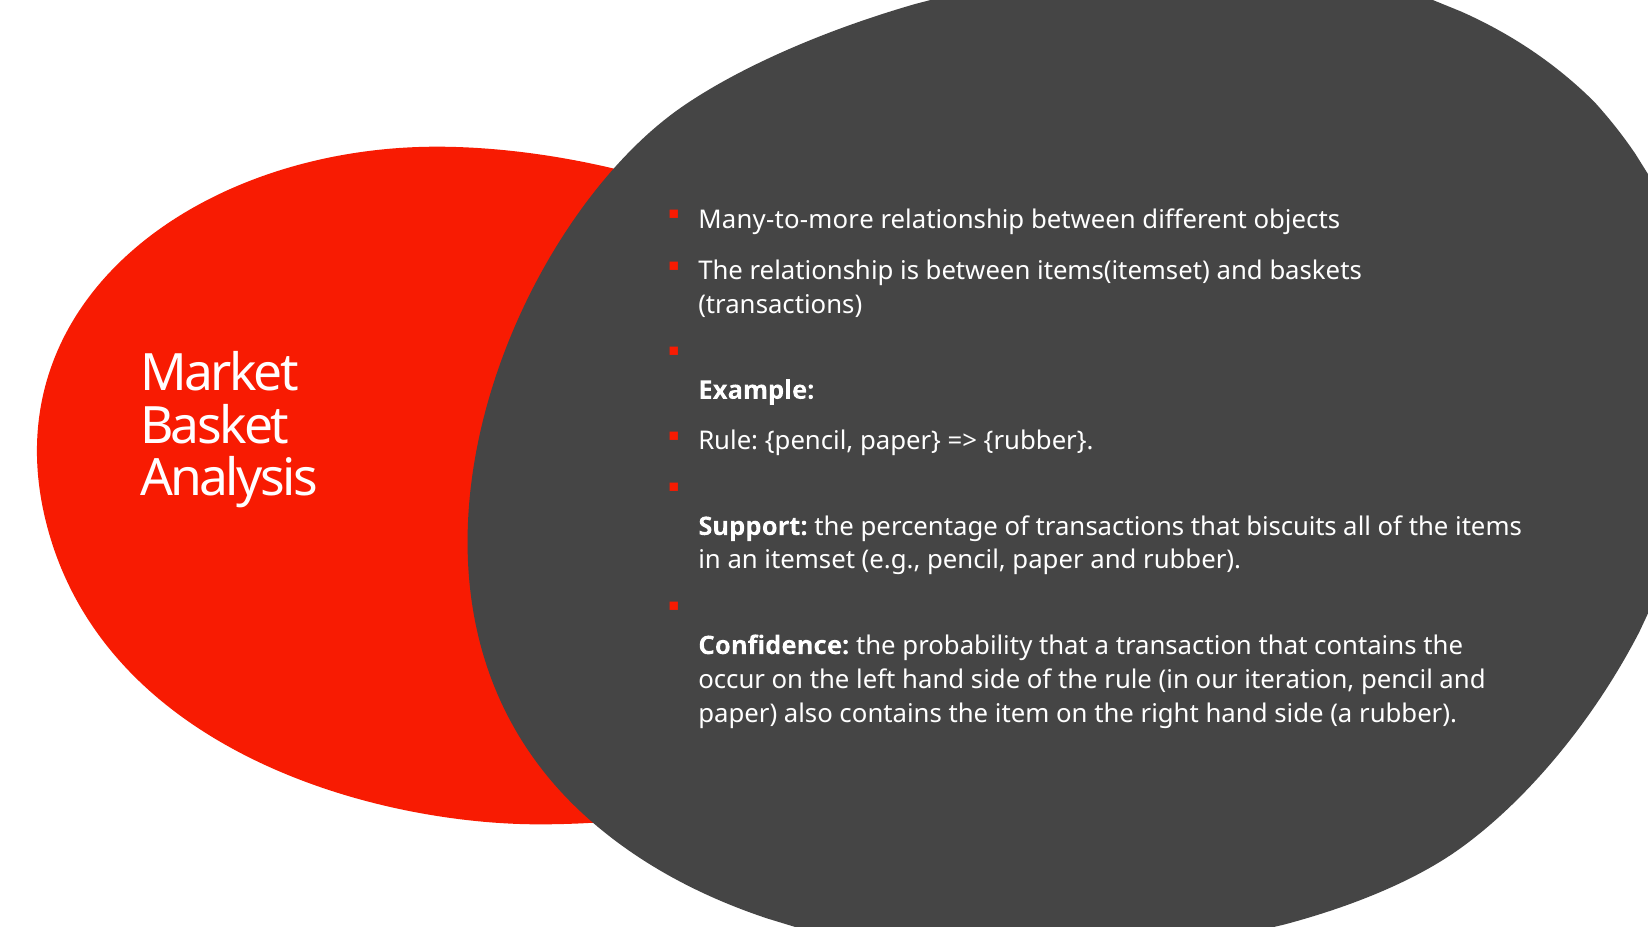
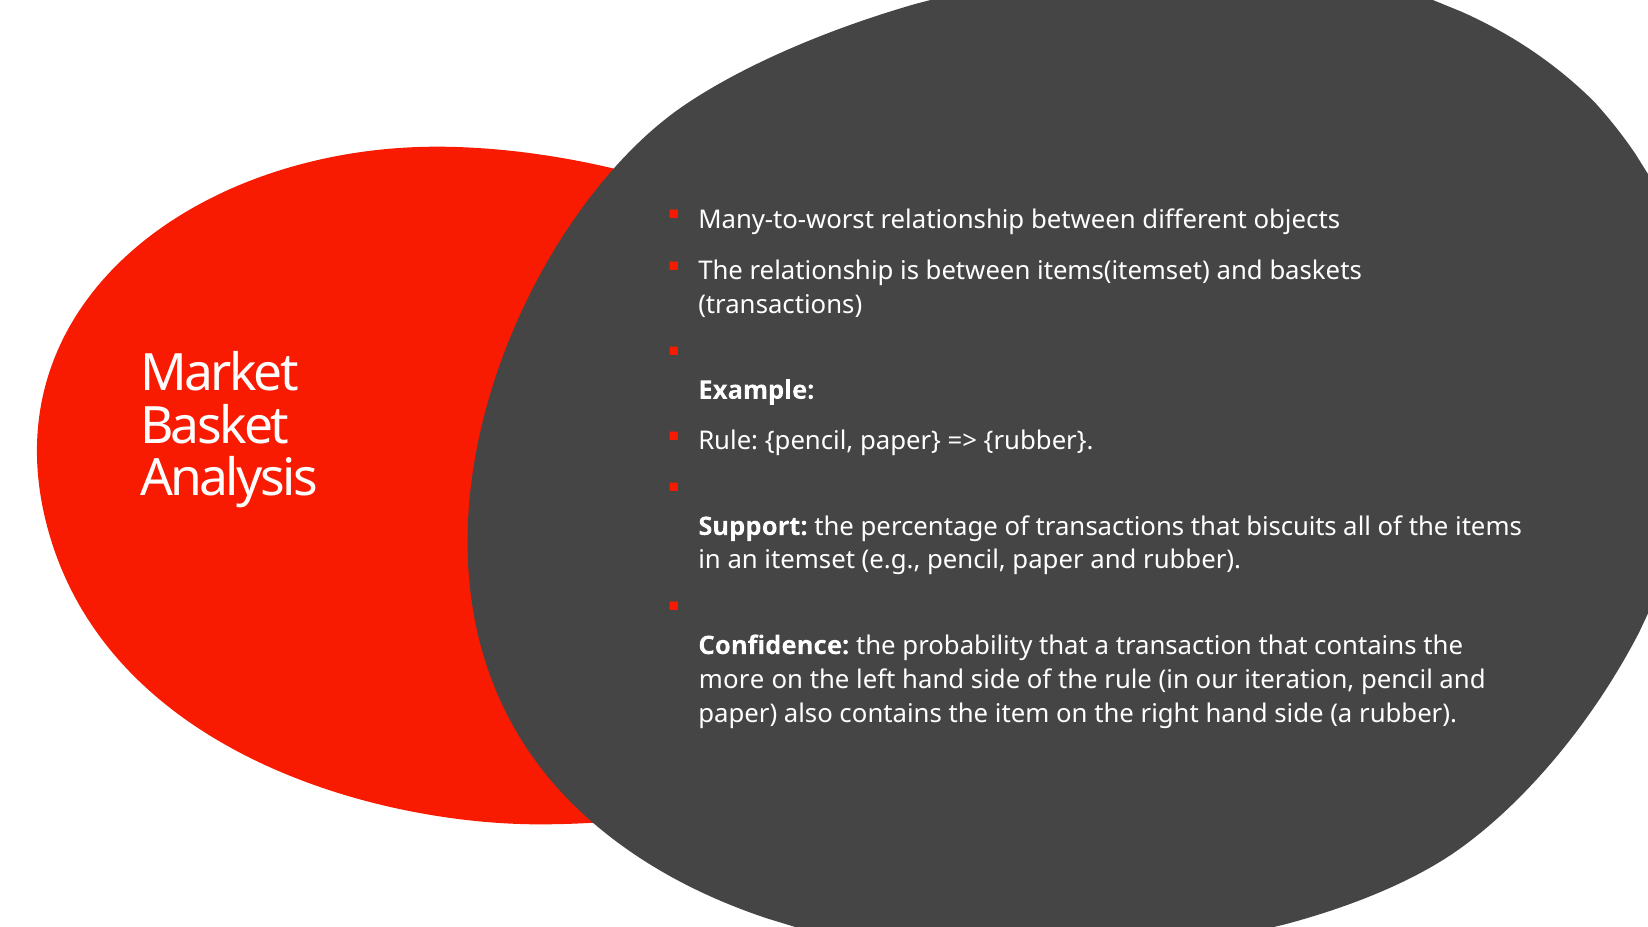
Many-to-more: Many-to-more -> Many-to-worst (786, 220)
occur: occur -> more (732, 680)
